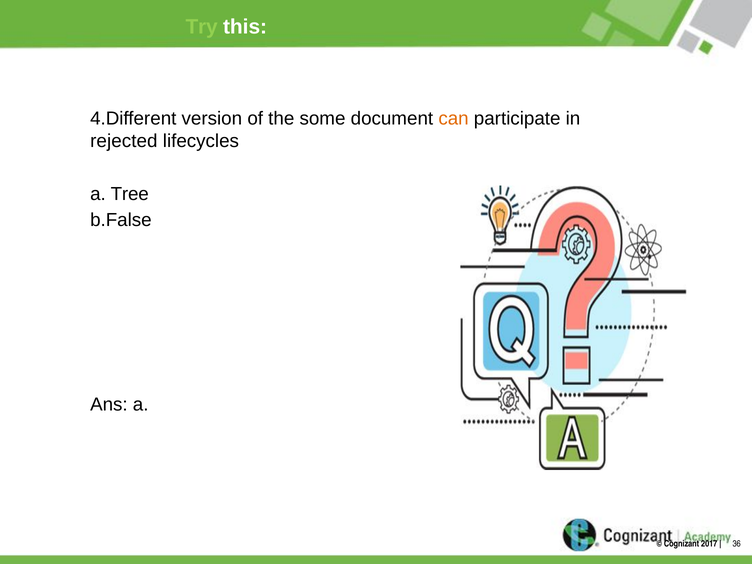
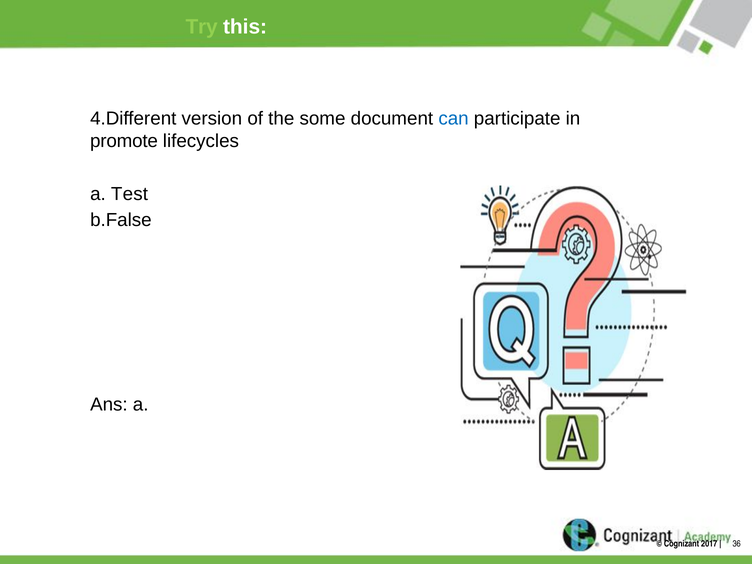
can colour: orange -> blue (454, 119)
rejected: rejected -> promote (124, 141)
Tree: Tree -> Test (130, 194)
